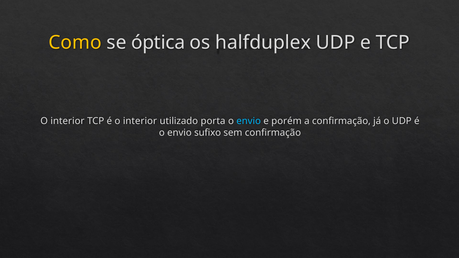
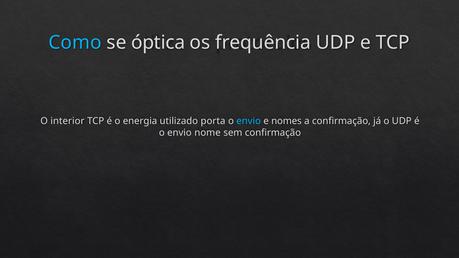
Como colour: yellow -> light blue (75, 43)
halfduplex: halfduplex -> frequência (263, 43)
é o interior: interior -> energia (140, 121)
porém: porém -> nomes (287, 121)
sufixo: sufixo -> nome (208, 133)
